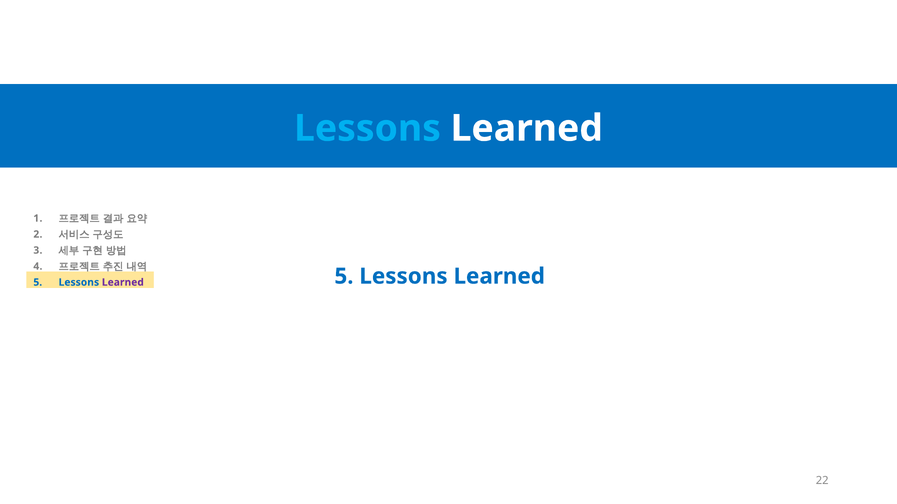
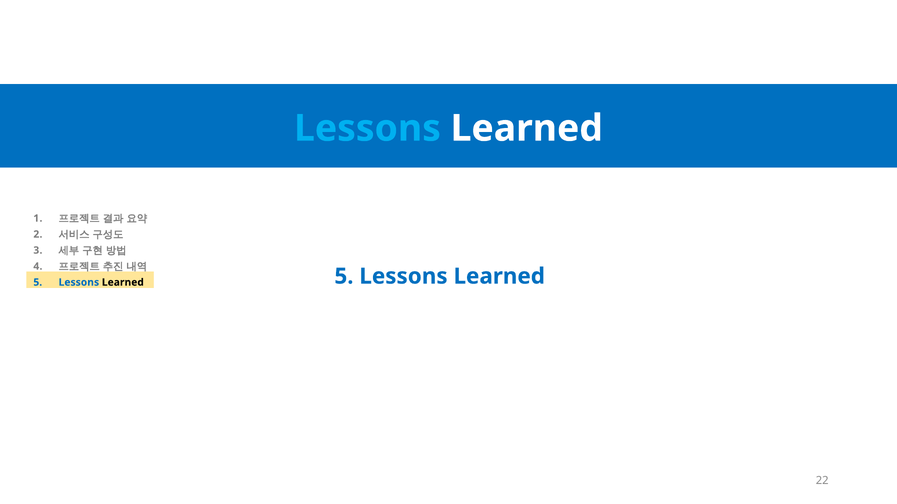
Learned colour: purple -> black (123, 283)
